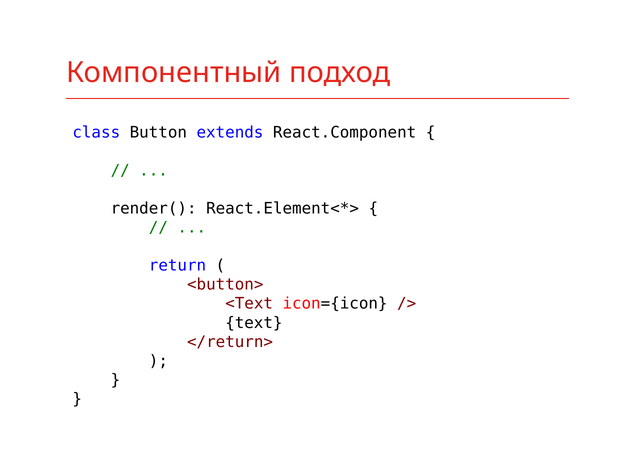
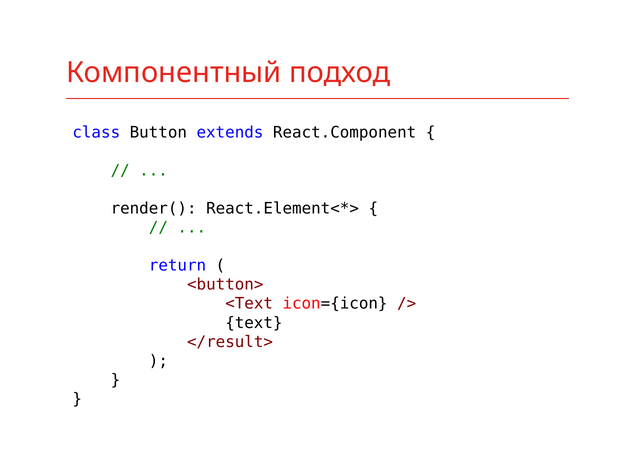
</return>: </return> -> </result> (230, 342)
